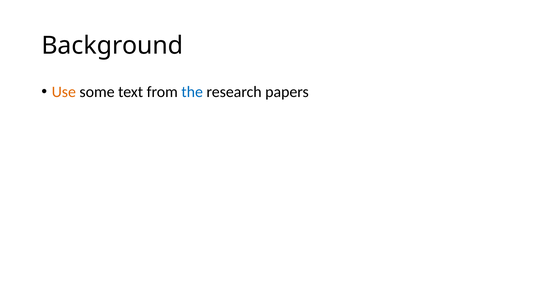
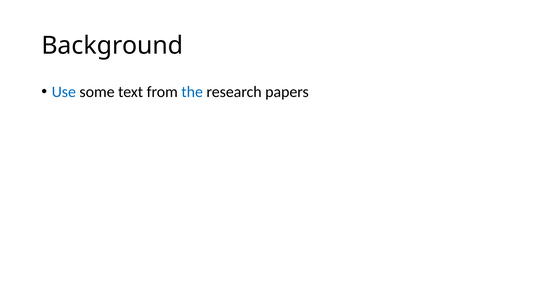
Use colour: orange -> blue (64, 92)
